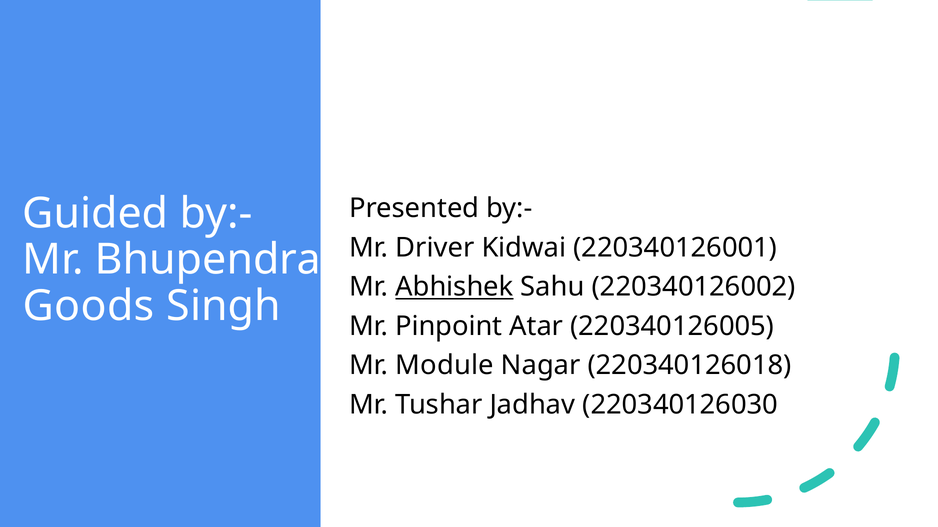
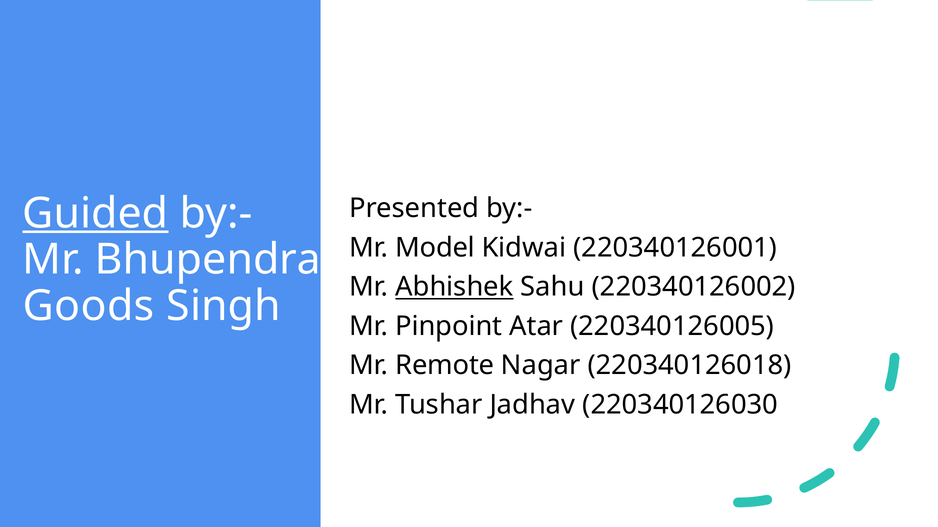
Guided underline: none -> present (95, 214)
Driver: Driver -> Model (435, 248)
Module: Module -> Remote (445, 366)
